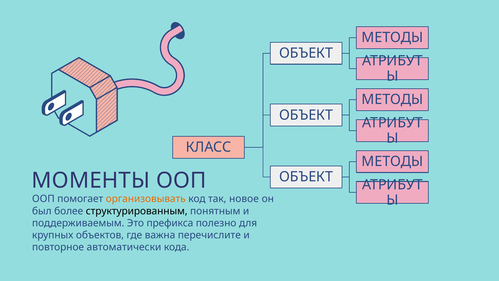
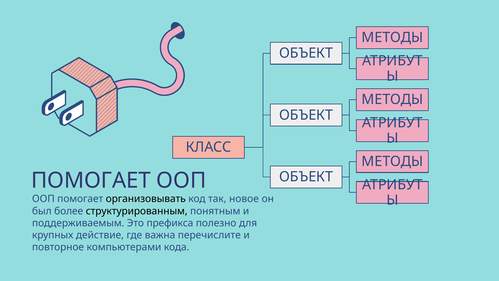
МОМЕНТЫ: МОМЕНТЫ -> ПОМОГАЕТ (91, 180)
организовывать colour: orange -> black (146, 199)
объектов: объектов -> действие (100, 235)
автоматически: автоматически -> компьютерами (124, 247)
